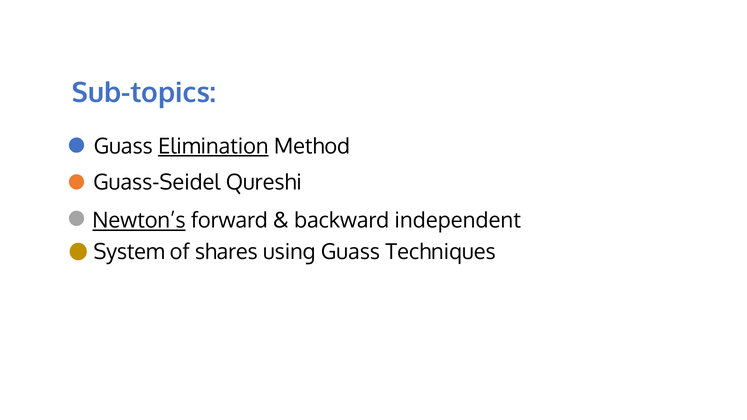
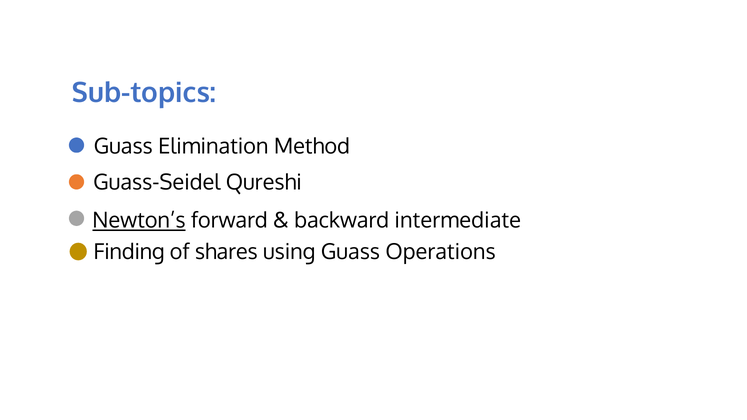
Elimination underline: present -> none (213, 147)
independent: independent -> intermediate (458, 221)
System: System -> Finding (129, 252)
Techniques: Techniques -> Operations (441, 252)
